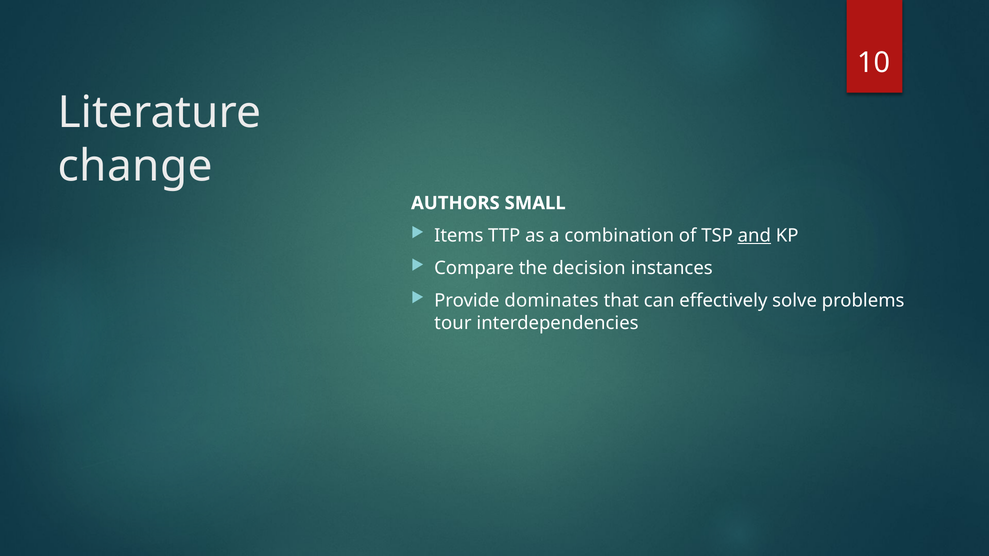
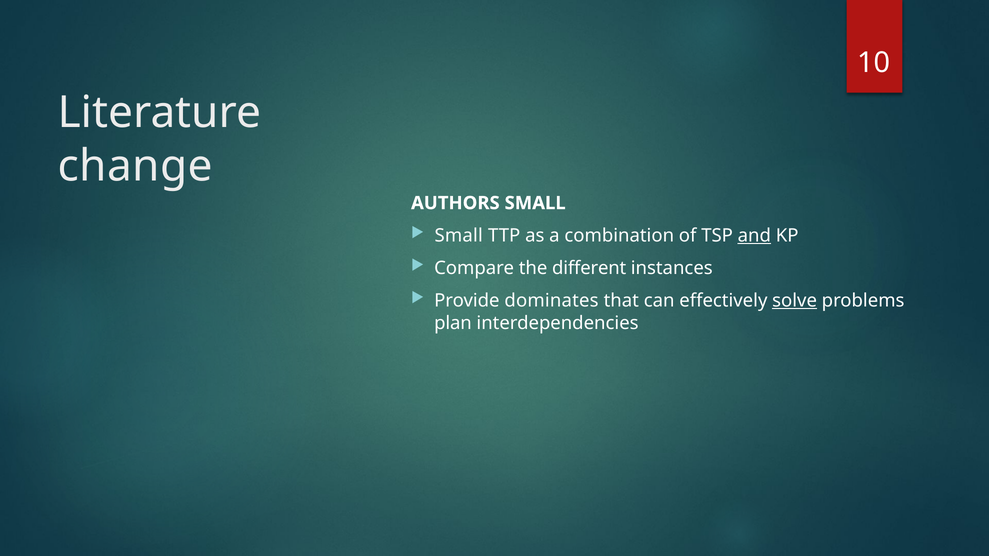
Items: Items -> Small (459, 236)
decision: decision -> different (589, 268)
solve underline: none -> present (795, 301)
tour: tour -> plan (453, 323)
